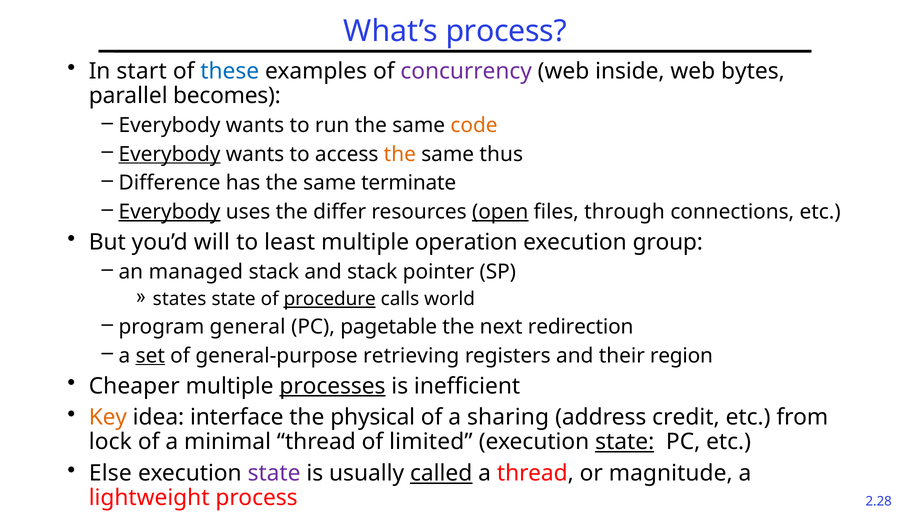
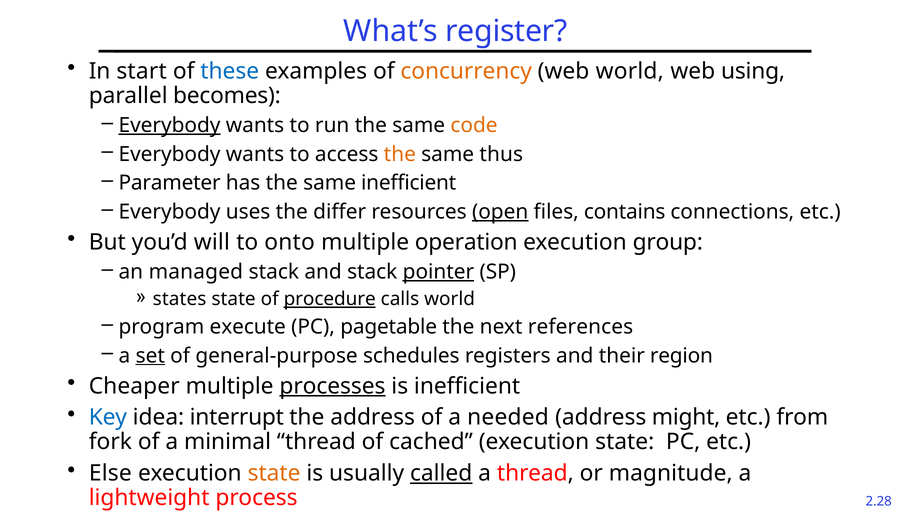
What’s process: process -> register (506, 31)
concurrency colour: purple -> orange (466, 71)
web inside: inside -> world (630, 71)
bytes: bytes -> using (753, 71)
Everybody underline: none -> present (170, 125)
Everybody underline: present -> none (170, 154)
Difference: Difference -> Parameter (170, 183)
same terminate: terminate -> inefficient (409, 183)
Everybody underline: present -> none (170, 212)
through: through -> contains (625, 212)
least: least -> onto (290, 242)
pointer underline: none -> present (438, 272)
general: general -> execute (248, 327)
redirection: redirection -> references (581, 327)
retrieving: retrieving -> schedules (411, 356)
Key colour: orange -> blue (108, 417)
interface: interface -> interrupt (237, 417)
the physical: physical -> address (373, 417)
sharing: sharing -> needed (508, 417)
credit: credit -> might (686, 417)
lock: lock -> fork (110, 442)
limited: limited -> cached (431, 442)
state underline: present -> none (625, 442)
state colour: purple -> orange (274, 473)
